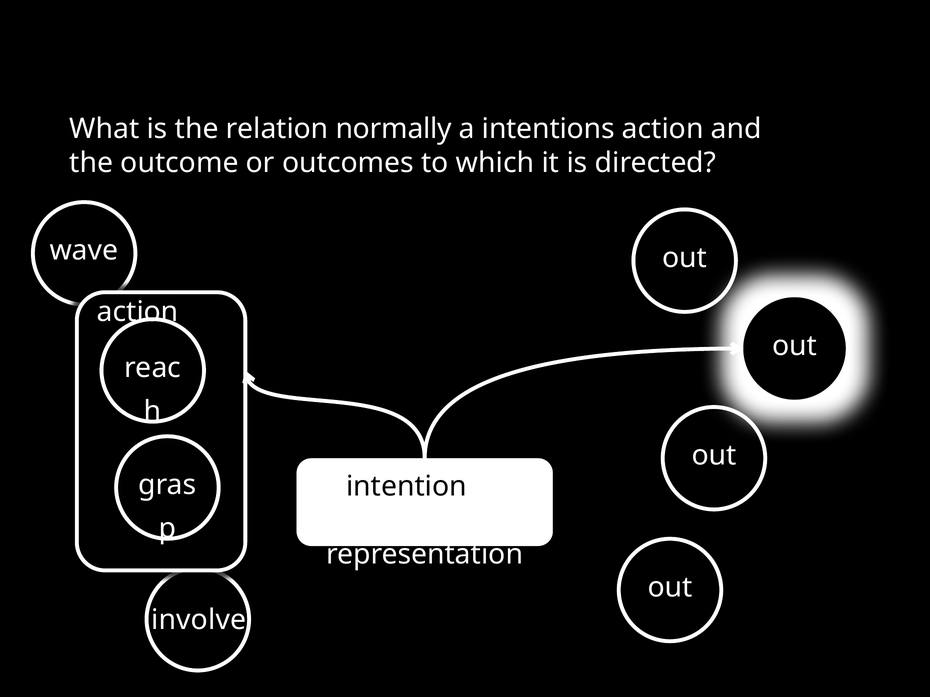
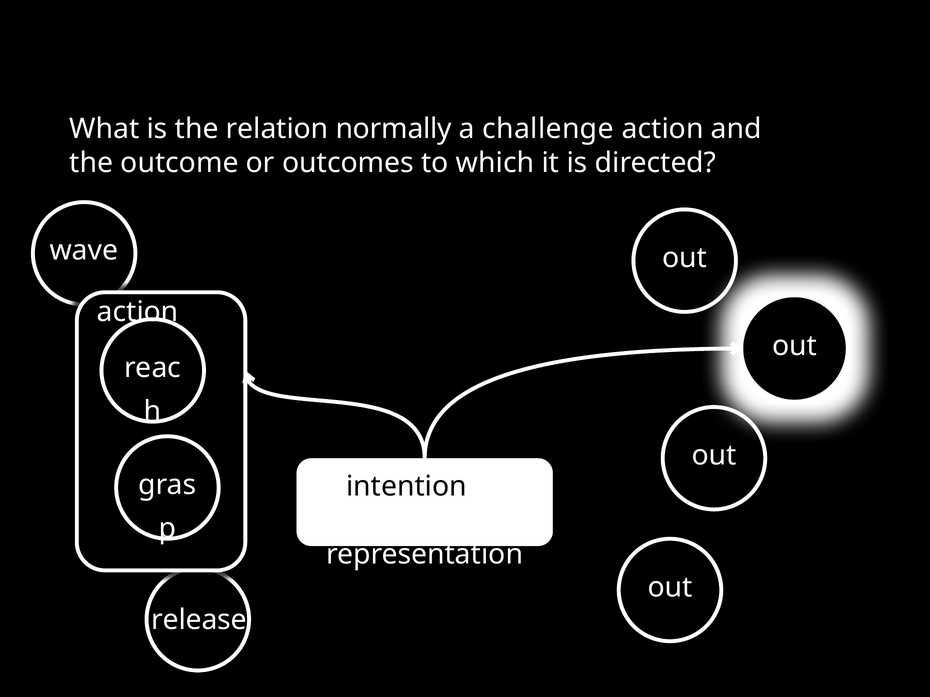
intentions: intentions -> challenge (548, 129)
involve: involve -> release (199, 620)
